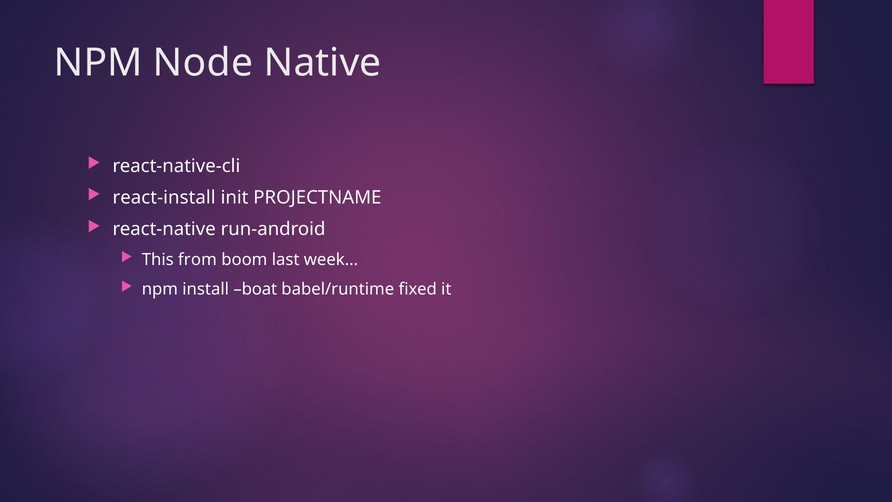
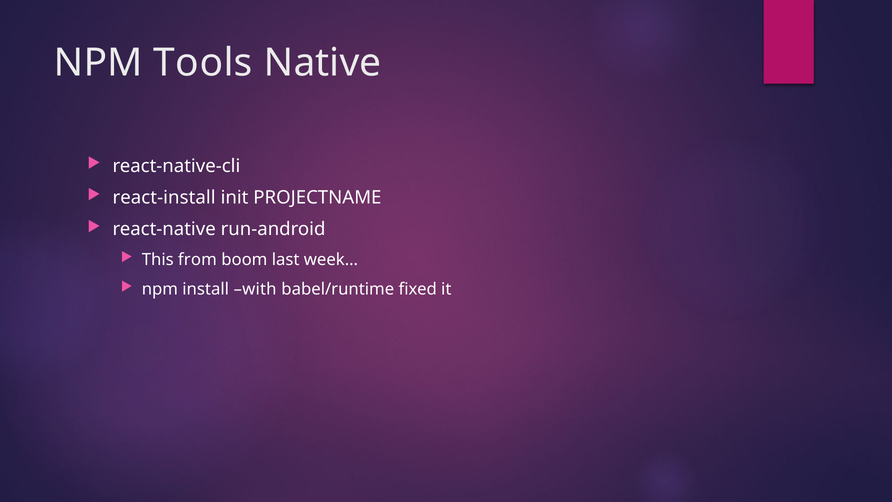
Node: Node -> Tools (203, 63)
boat: boat -> with (255, 289)
